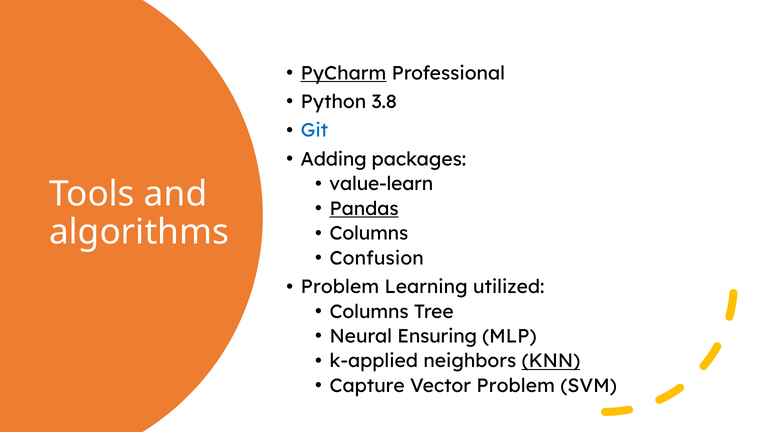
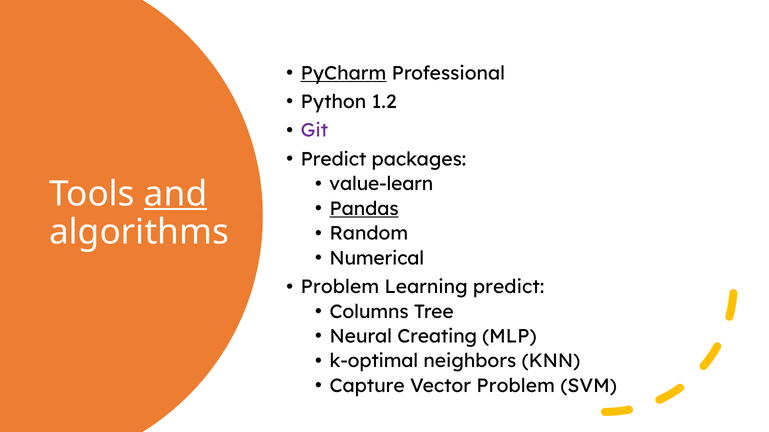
3.8: 3.8 -> 1.2 (384, 102)
Git colour: blue -> purple (314, 131)
Adding: Adding -> Predict (334, 160)
and underline: none -> present (176, 194)
Columns: Columns -> Random (369, 234)
Confusion: Confusion -> Numerical (377, 259)
Learning utilized: utilized -> predict (509, 287)
Ensuring: Ensuring -> Creating (437, 337)
k-applied: k-applied -> k-optimal (374, 362)
KNN underline: present -> none (551, 362)
